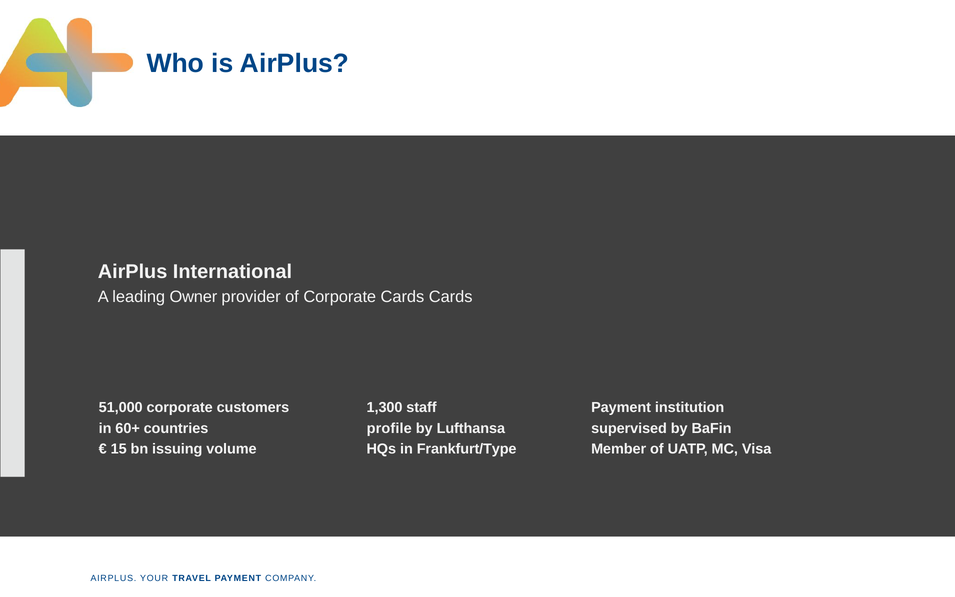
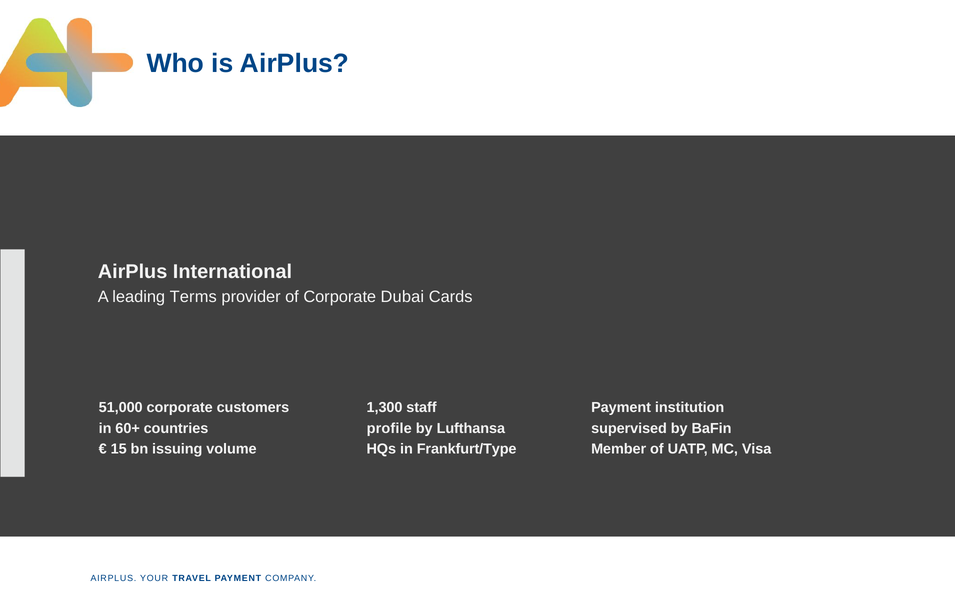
Owner: Owner -> Terms (193, 297)
Corporate Cards: Cards -> Dubai (402, 297)
